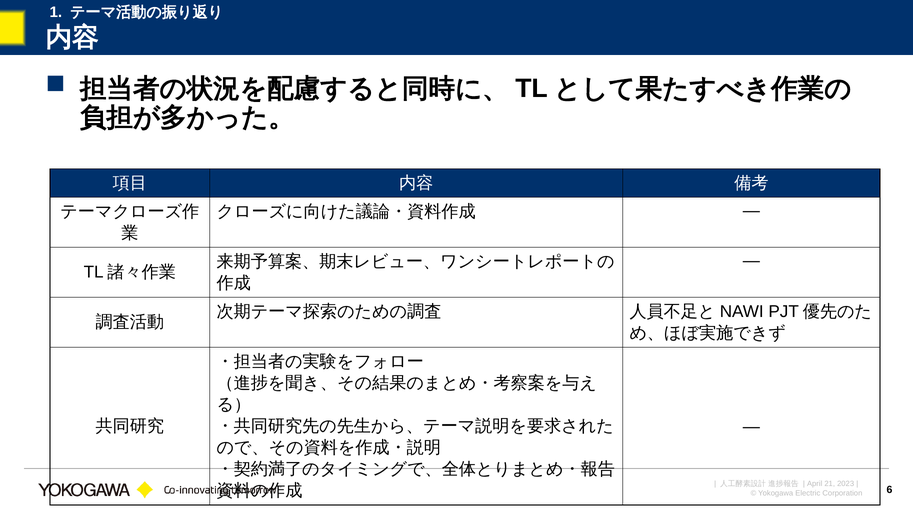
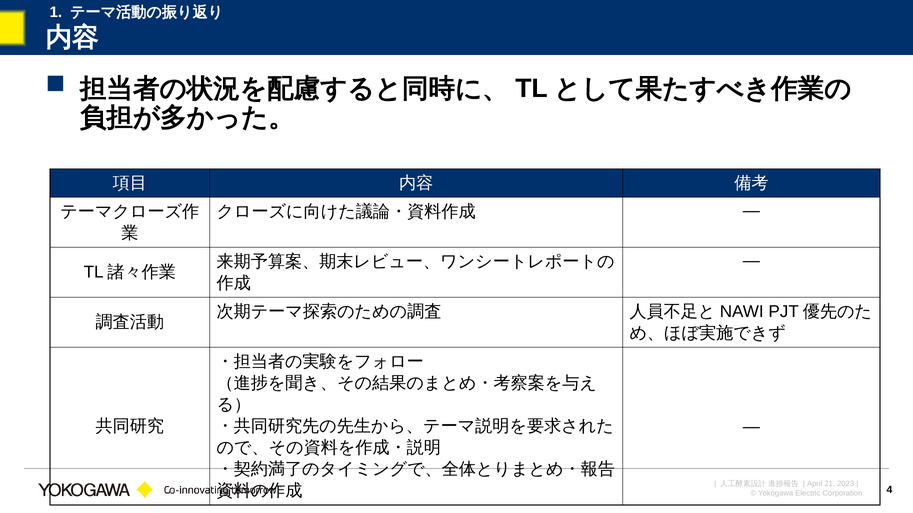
6: 6 -> 4 (889, 490)
